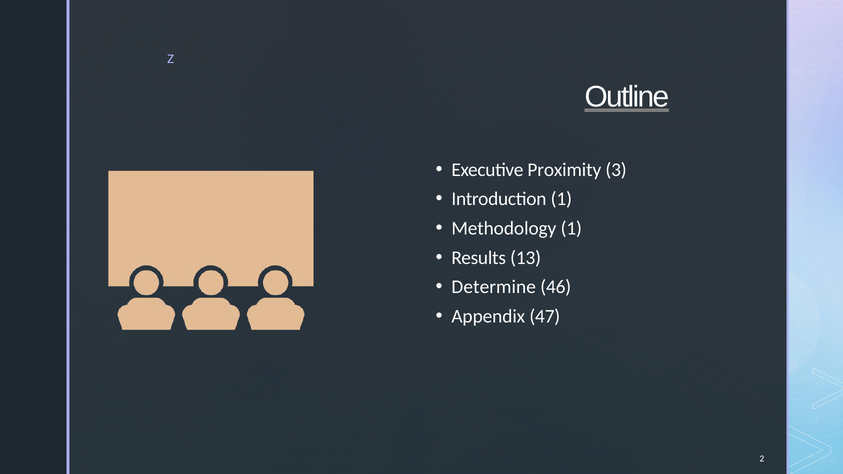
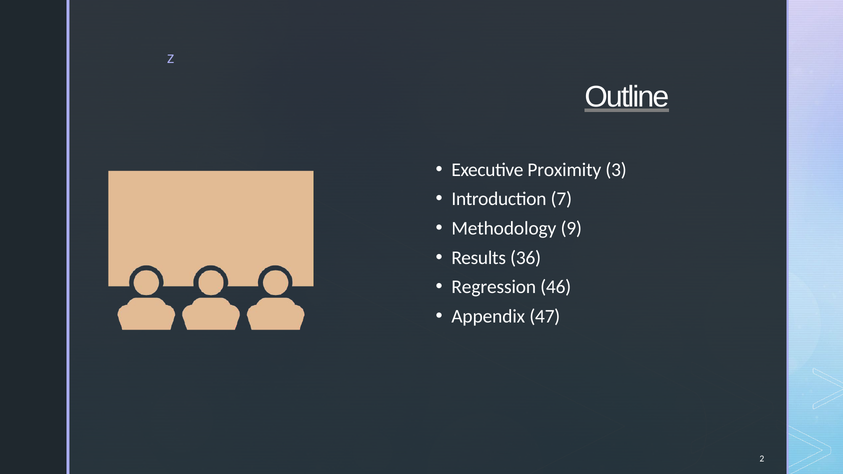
Introduction 1: 1 -> 7 (561, 199)
Methodology 1: 1 -> 9 (571, 228)
13: 13 -> 36 (526, 258)
Determine: Determine -> Regression (494, 287)
